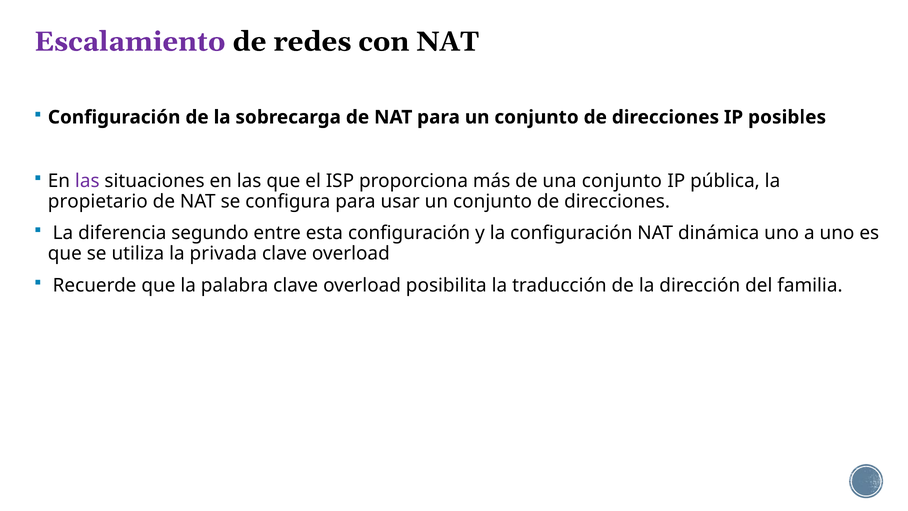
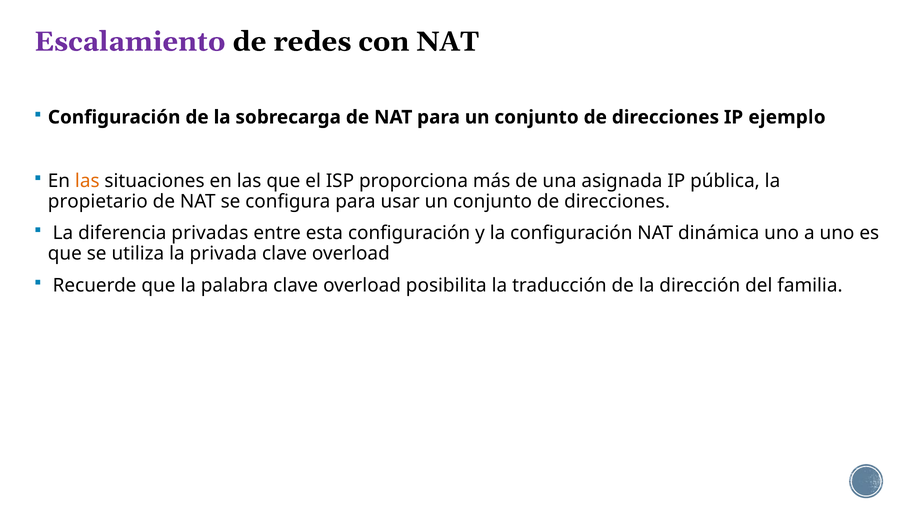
posibles: posibles -> ejemplo (787, 117)
las colour: purple -> orange (87, 181)
una conjunto: conjunto -> asignada (622, 181)
segundo: segundo -> privadas (210, 233)
